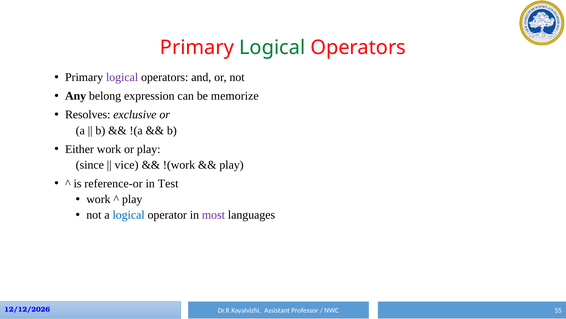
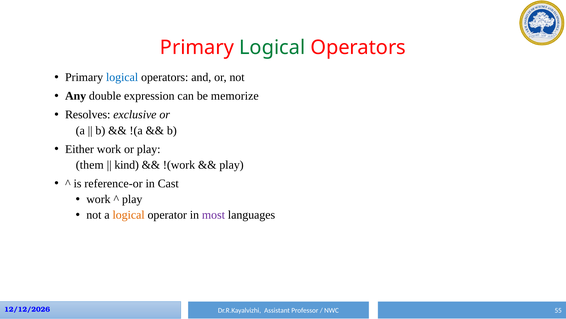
logical colour: purple -> blue (122, 77)
belong: belong -> double (105, 96)
since: since -> them (90, 165)
vice: vice -> kind (127, 165)
Test: Test -> Cast (168, 183)
logical colour: blue -> orange (129, 215)
